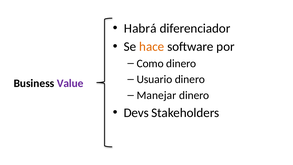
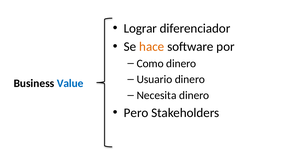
Habrá: Habrá -> Lograr (140, 28)
Value colour: purple -> blue (70, 83)
Manejar: Manejar -> Necesita (157, 95)
Devs: Devs -> Pero (136, 113)
